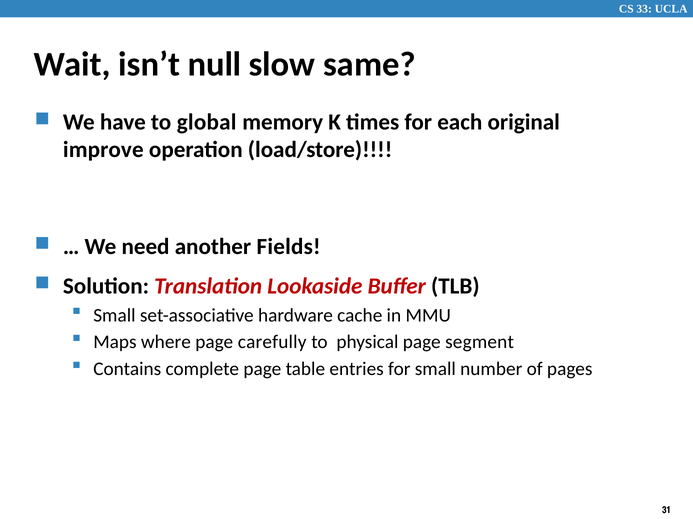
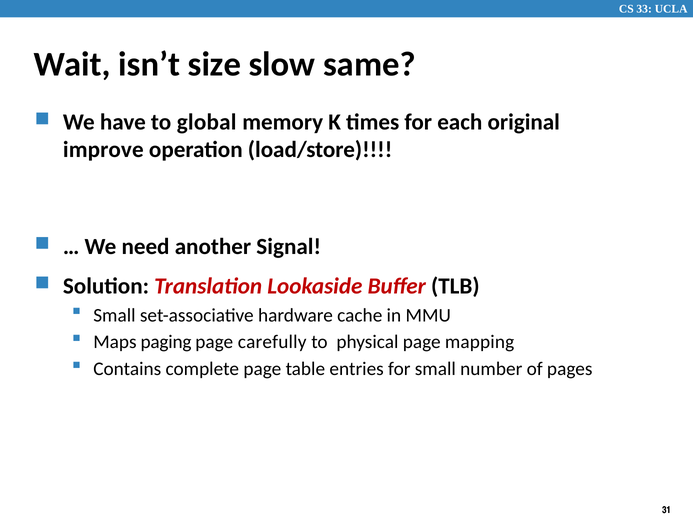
null: null -> size (214, 64)
Fields: Fields -> Signal (289, 247)
where: where -> paging (166, 343)
segment: segment -> mapping (480, 343)
